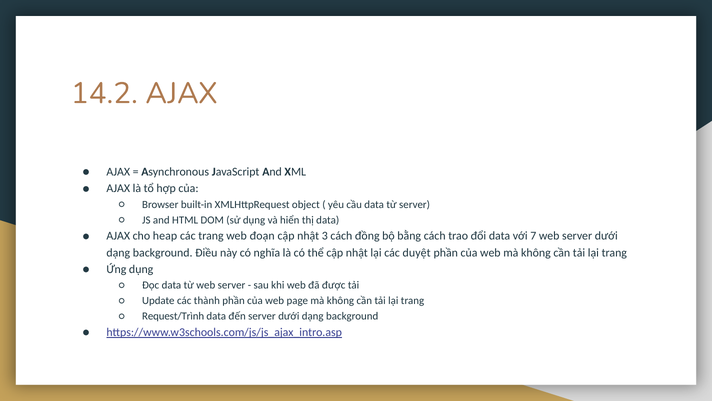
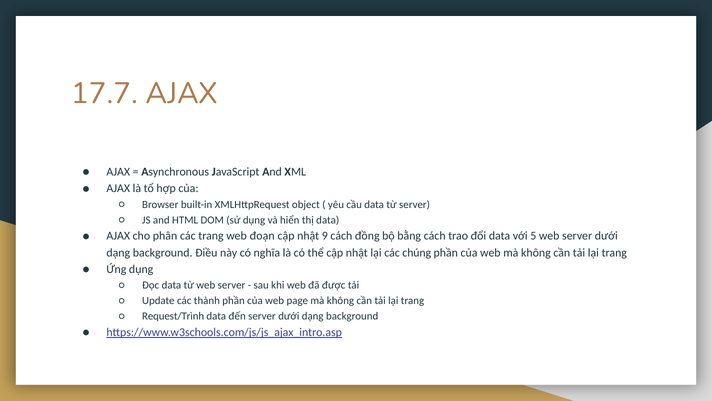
14.2: 14.2 -> 17.7 (104, 93)
heap: heap -> phân (165, 236)
3: 3 -> 9 (325, 236)
7: 7 -> 5 (533, 236)
duyệt: duyệt -> chúng (417, 252)
